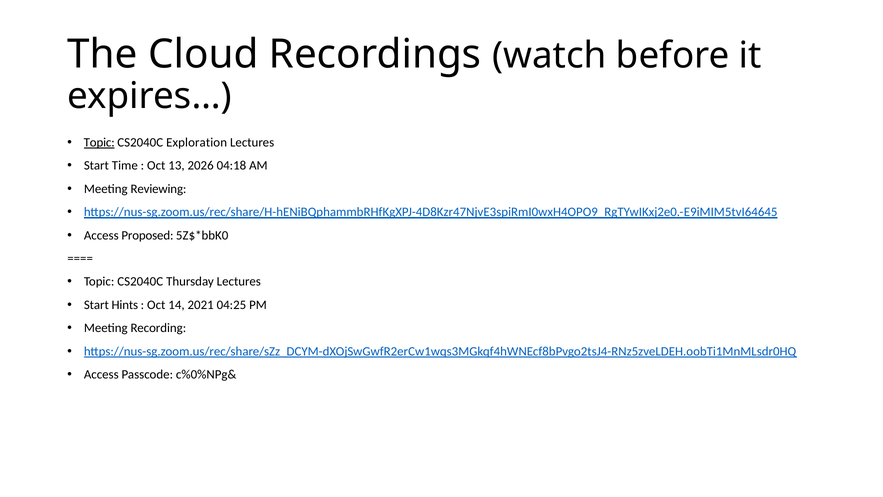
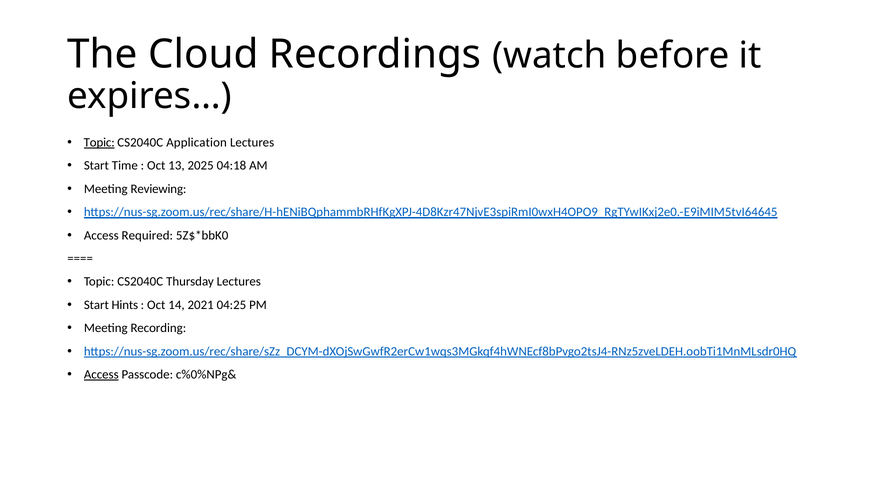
Exploration: Exploration -> Application (197, 142)
2026: 2026 -> 2025 (201, 166)
Proposed: Proposed -> Required (147, 235)
Access underline: none -> present (101, 374)
